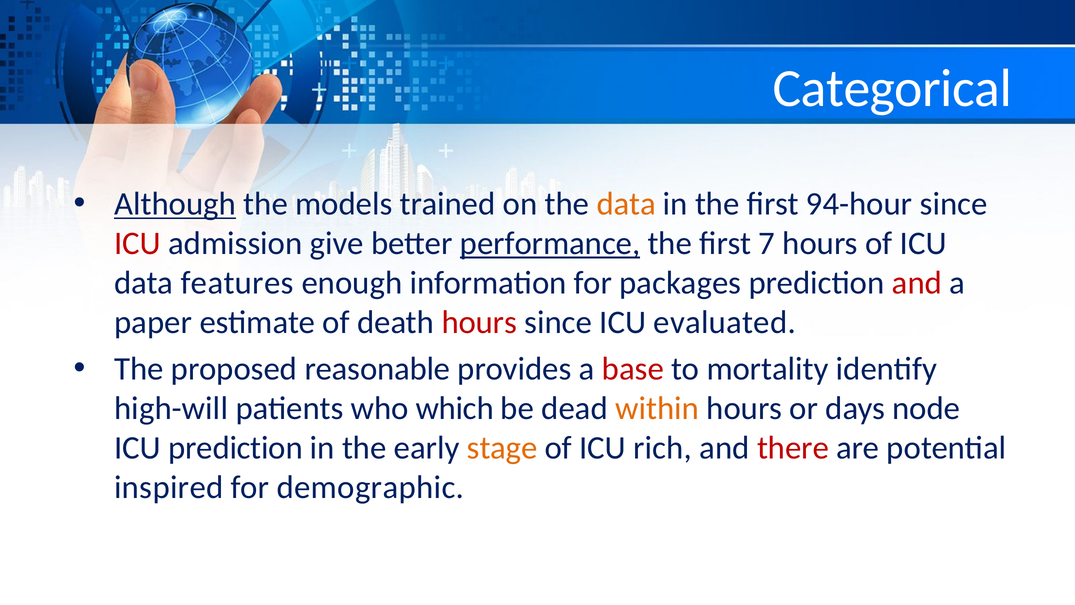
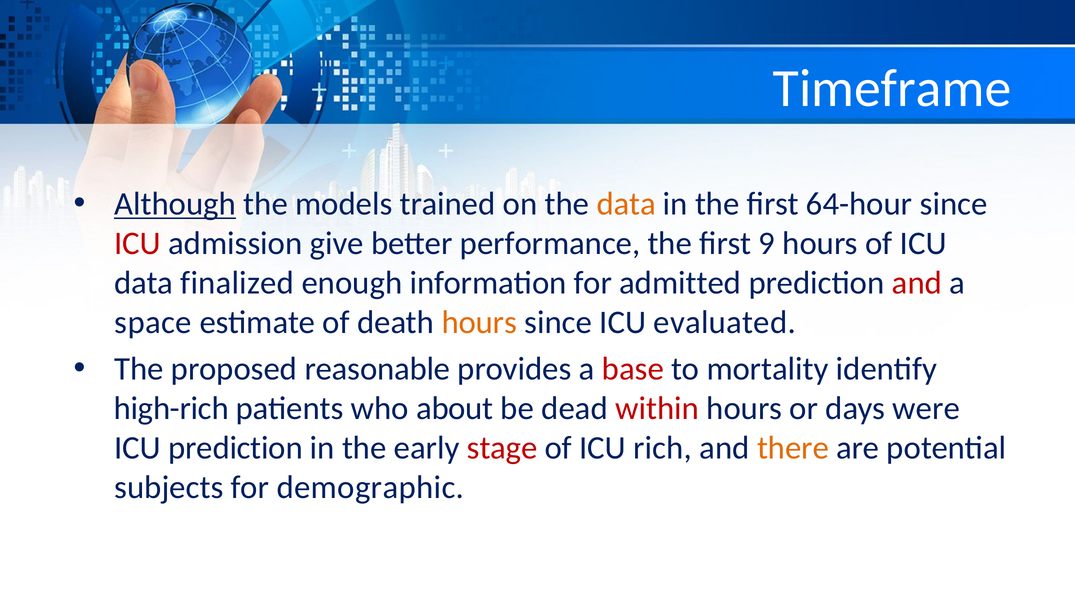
Categorical: Categorical -> Timeframe (892, 88)
94-hour: 94-hour -> 64-hour (859, 204)
performance underline: present -> none (550, 243)
7: 7 -> 9 (767, 243)
features: features -> finalized (237, 283)
packages: packages -> admitted (680, 283)
paper: paper -> space (153, 322)
hours colour: red -> orange (479, 322)
high-will: high-will -> high-rich (171, 408)
which: which -> about (455, 408)
within colour: orange -> red (657, 408)
node: node -> were (926, 408)
stage colour: orange -> red (502, 448)
there colour: red -> orange (793, 448)
inspired: inspired -> subjects (169, 487)
